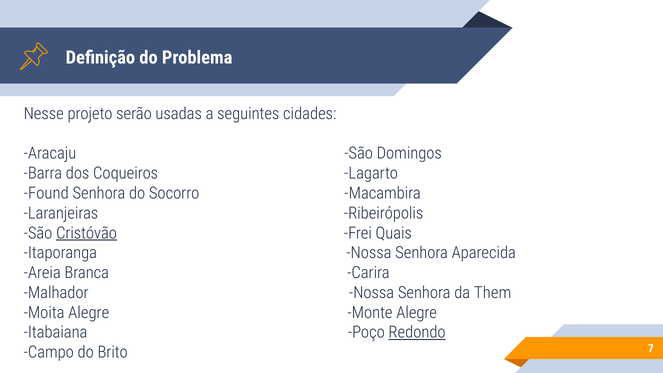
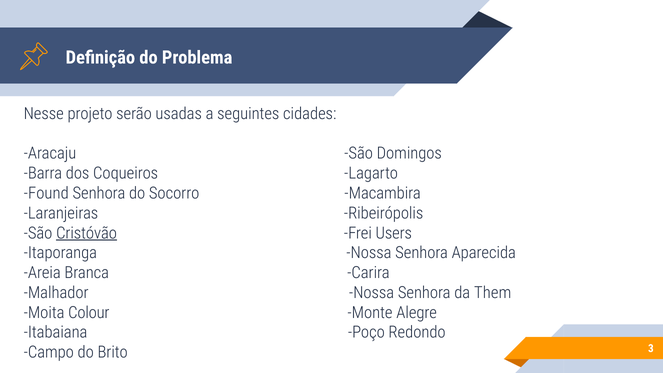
Quais: Quais -> Users (394, 233)
Moita Alegre: Alegre -> Colour (89, 313)
Redondo underline: present -> none (417, 332)
7: 7 -> 3 (651, 348)
